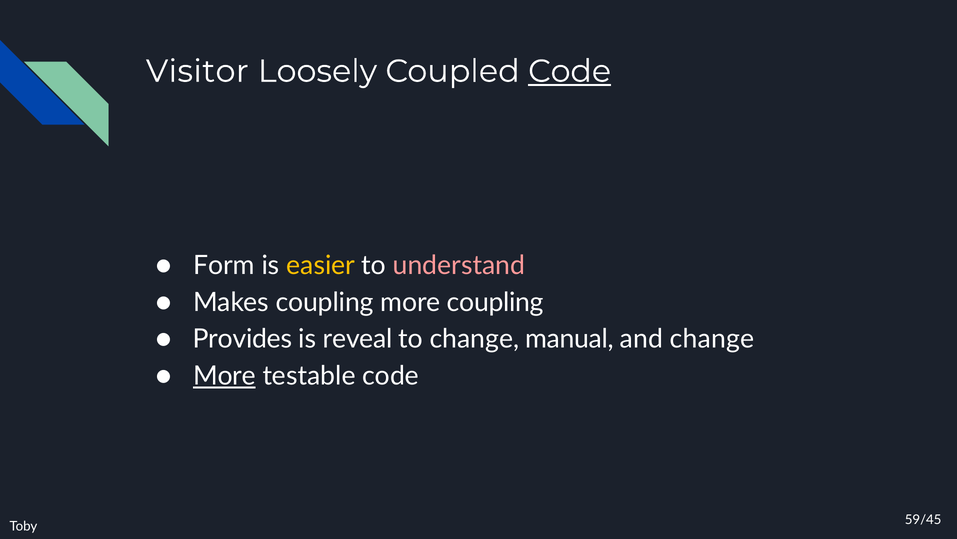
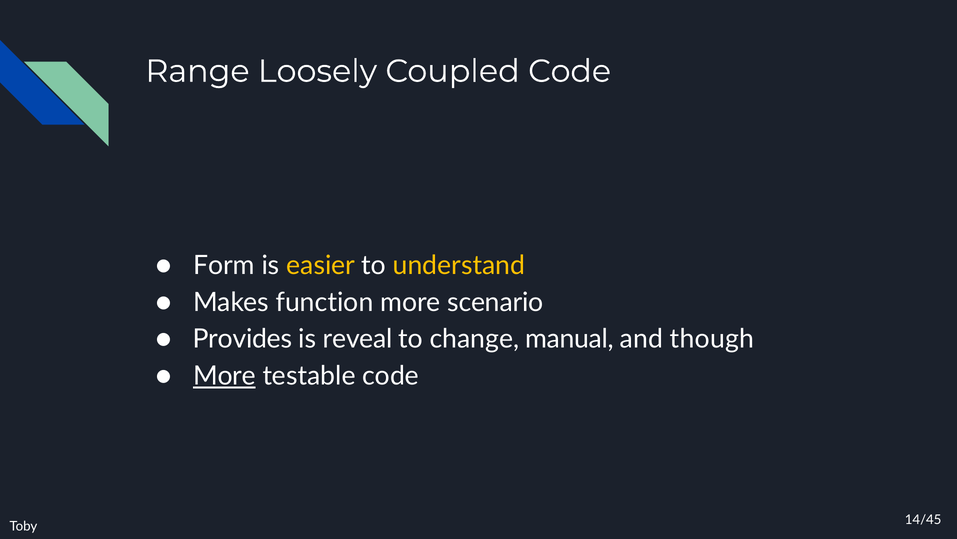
Visitor: Visitor -> Range (197, 71)
Code underline: present -> none (570, 71)
understand colour: pink -> yellow (459, 265)
Makes coupling: coupling -> function (325, 302)
more coupling: coupling -> scenario (495, 302)
and change: change -> though (712, 339)
59/45: 59/45 -> 14/45 (923, 519)
